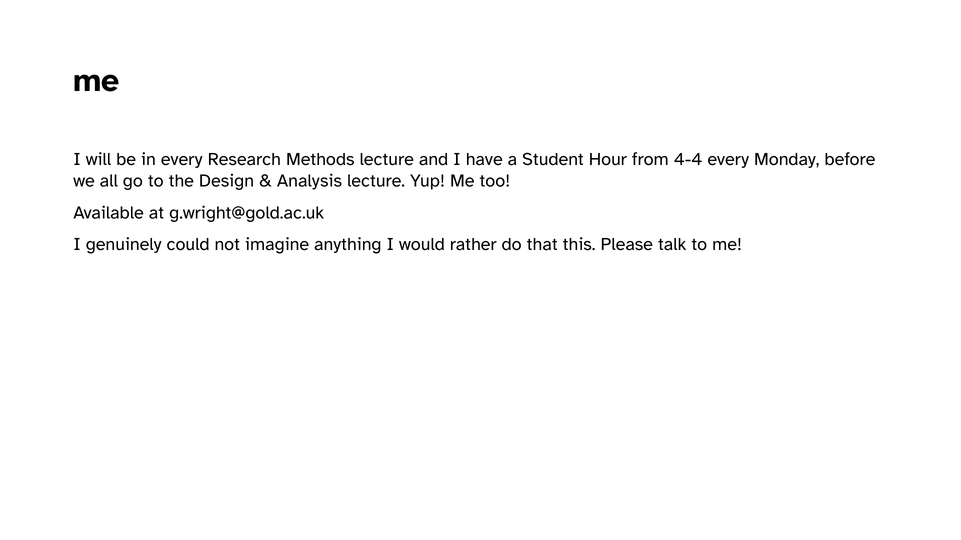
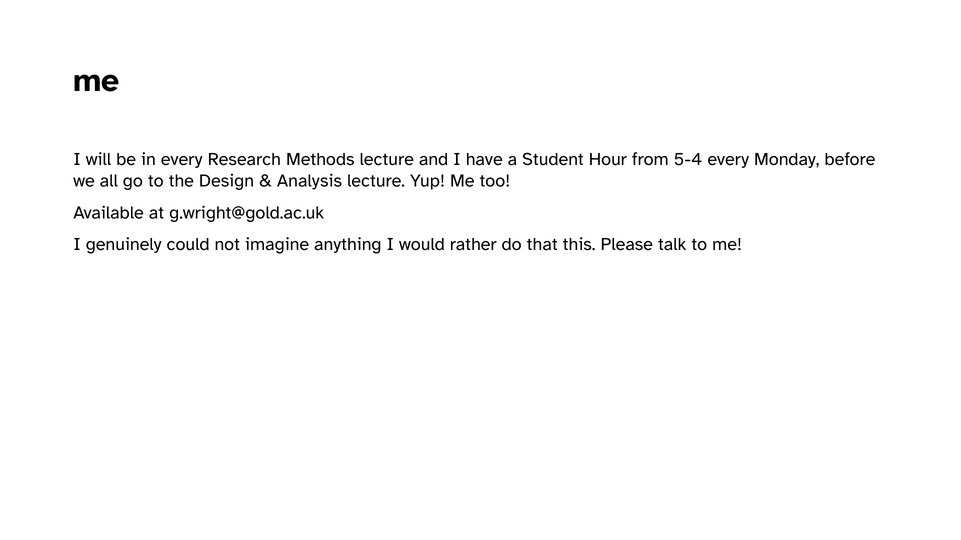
4-4: 4-4 -> 5-4 (688, 160)
